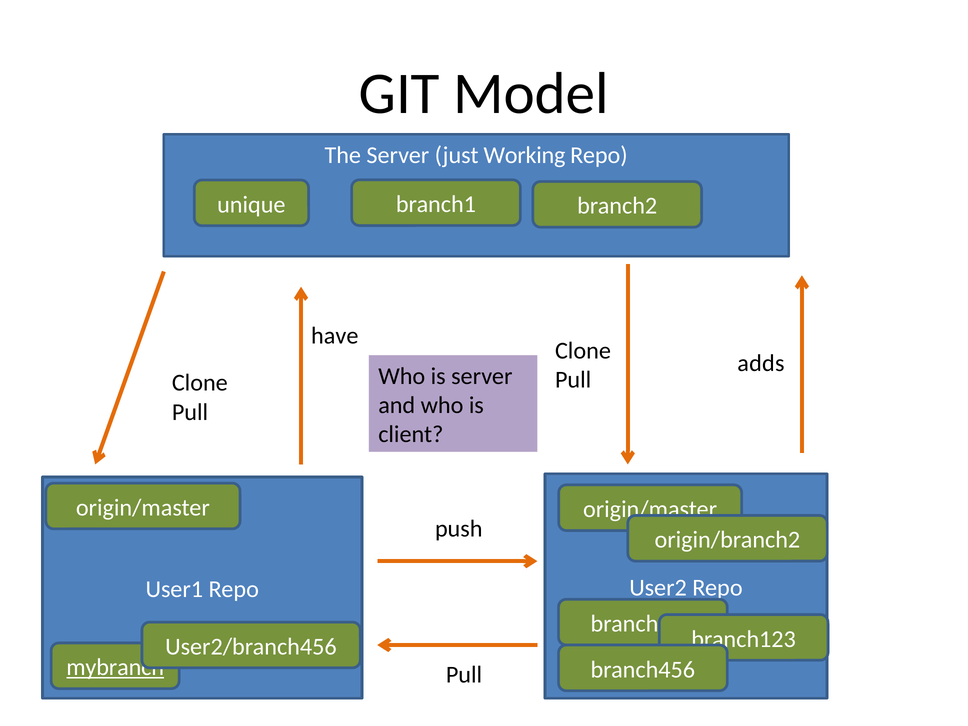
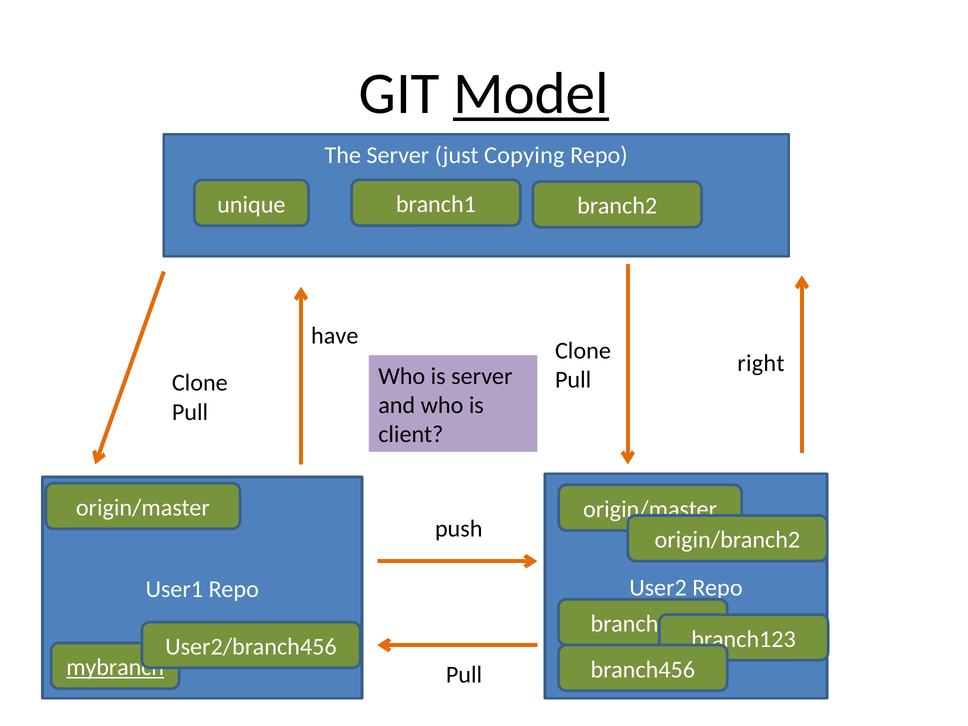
Model underline: none -> present (531, 94)
Working: Working -> Copying (524, 155)
adds: adds -> right (761, 363)
